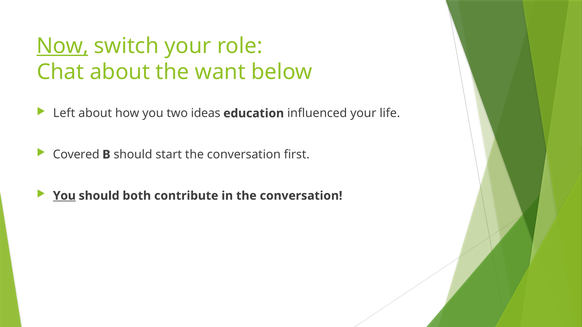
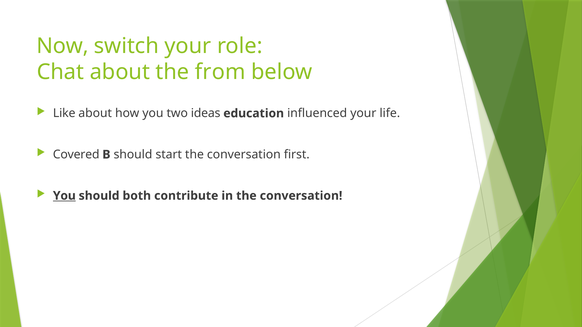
Now underline: present -> none (63, 46)
want: want -> from (220, 72)
Left: Left -> Like (64, 113)
